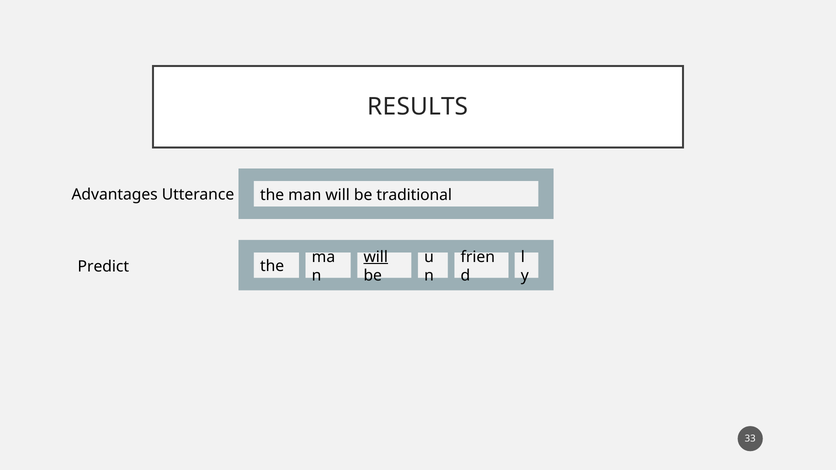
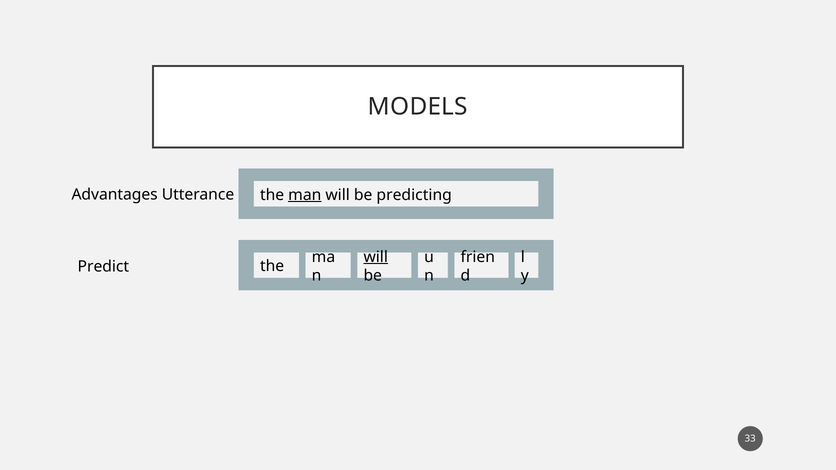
RESULTS: RESULTS -> MODELS (418, 107)
man underline: none -> present (305, 195)
traditional: traditional -> predicting (414, 195)
